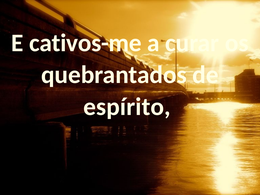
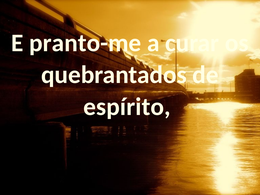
cativos-me: cativos-me -> pranto-me (85, 43)
